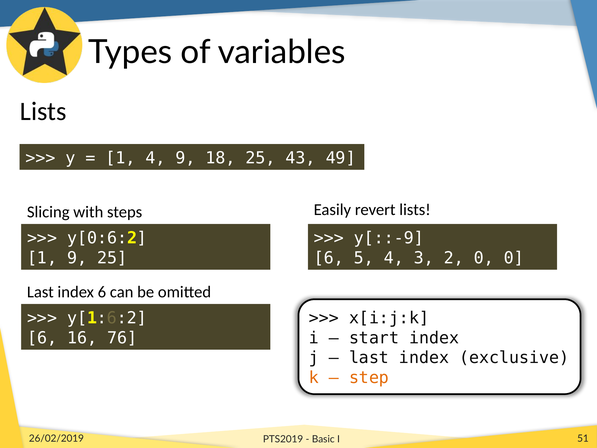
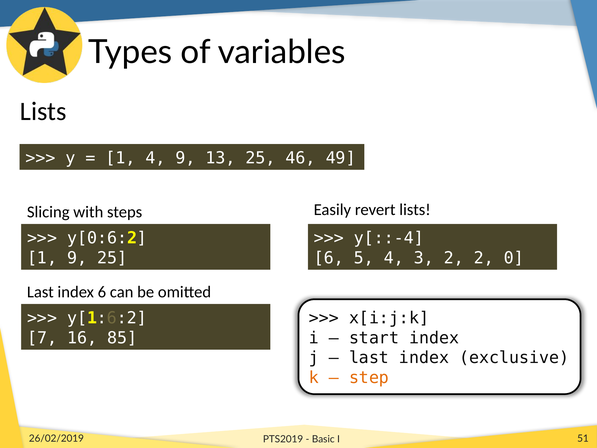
18: 18 -> 13 (221, 158)
43: 43 -> 46 (301, 158)
y[::-9: y[::-9 -> y[::-4 (389, 238)
2 0: 0 -> 2 (484, 258)
6: 6 -> 7 (42, 338)
76: 76 -> 85 (122, 338)
